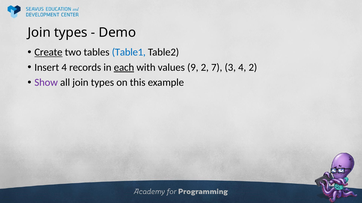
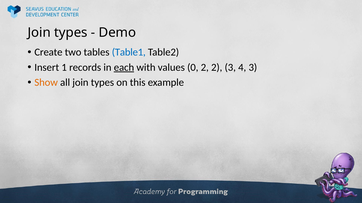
Create underline: present -> none (48, 52)
Insert 4: 4 -> 1 (64, 68)
9: 9 -> 0 (193, 68)
2 7: 7 -> 2 (217, 68)
4 2: 2 -> 3 (253, 68)
Show colour: purple -> orange (46, 83)
